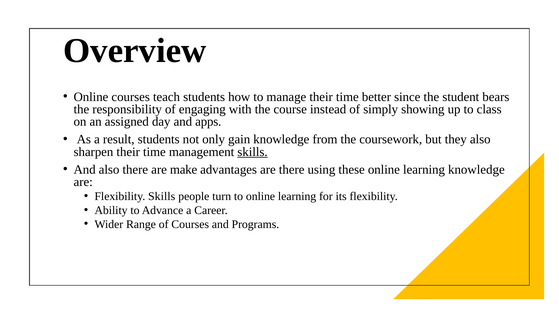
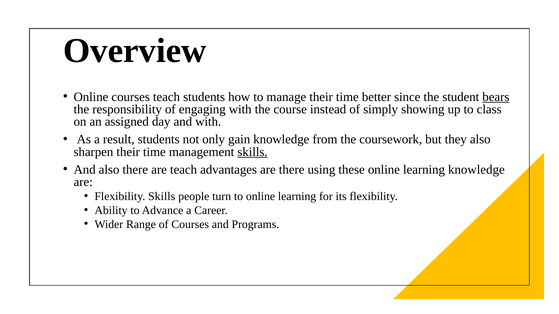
bears underline: none -> present (496, 97)
and apps: apps -> with (208, 122)
are make: make -> teach (184, 170)
